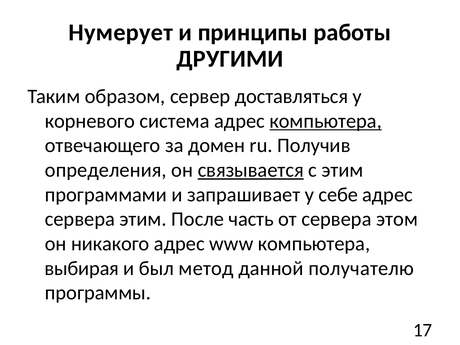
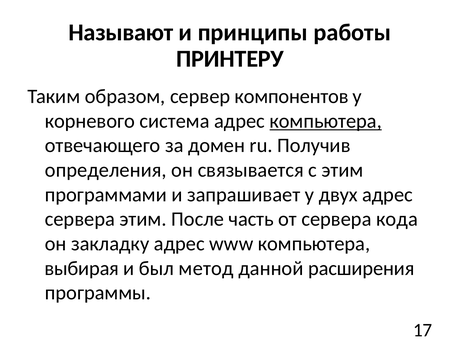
Нумерует: Нумерует -> Называют (121, 33)
ДРУГИМИ: ДРУГИМИ -> ПРИНТЕРУ (230, 59)
доставляться: доставляться -> компонентов (292, 96)
связывается underline: present -> none (251, 170)
себе: себе -> двух (338, 195)
этом: этом -> кода (397, 219)
никакого: никакого -> закладку (110, 244)
получателю: получателю -> расширения (361, 268)
